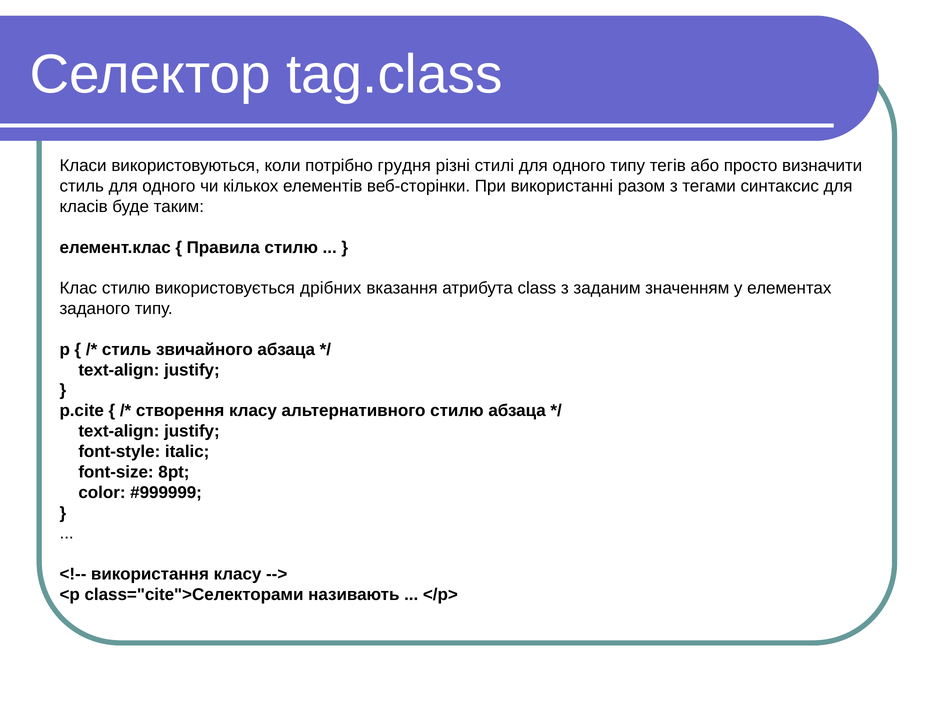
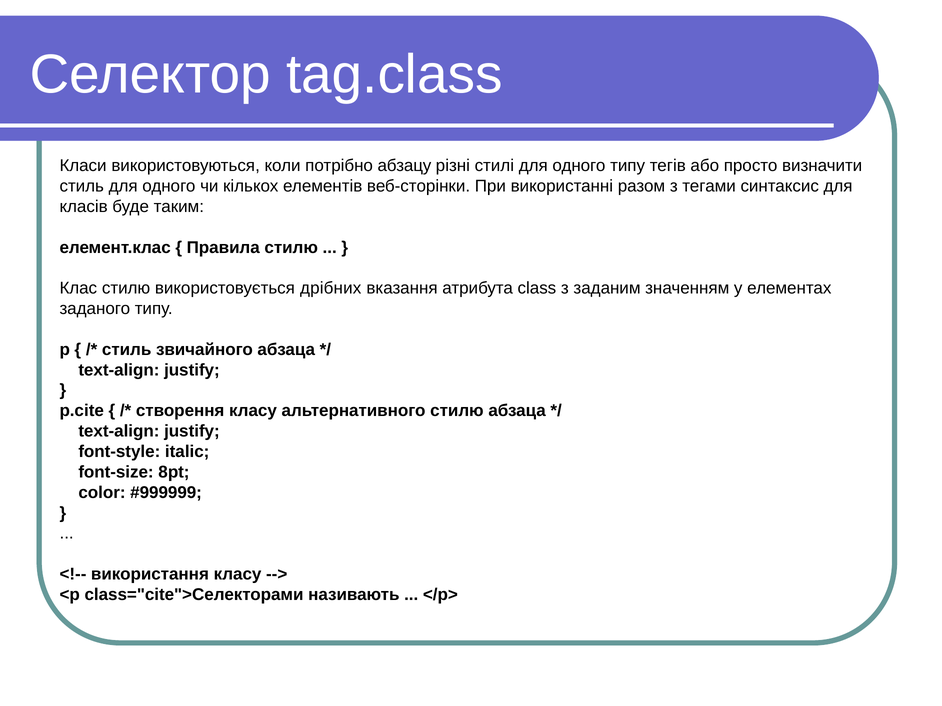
грудня: грудня -> абзацу (404, 166)
